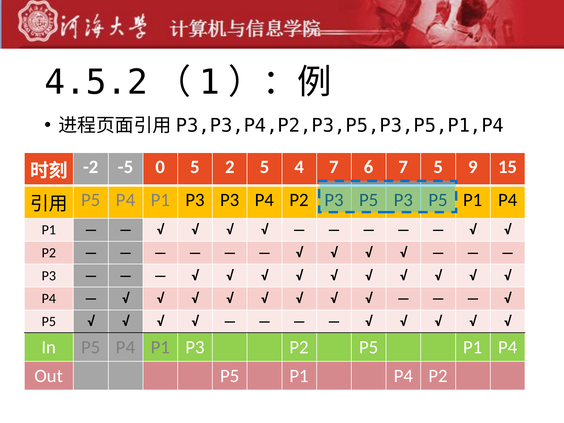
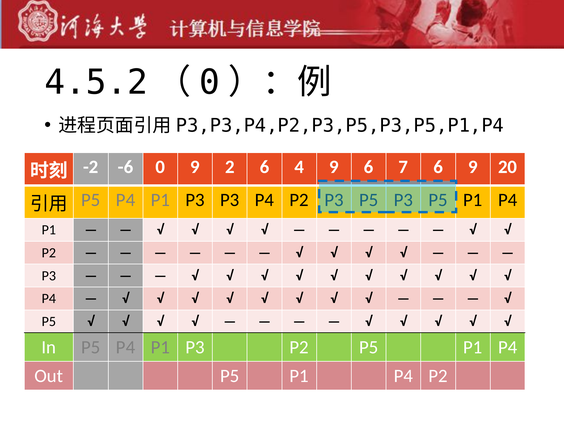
1: 1 -> 0 (210, 83)
-5: -5 -> -6 (126, 167)
0 5: 5 -> 9 (195, 167)
2 5: 5 -> 6 (265, 167)
4 7: 7 -> 9 (334, 167)
7 5: 5 -> 6 (438, 167)
15: 15 -> 20 (508, 167)
